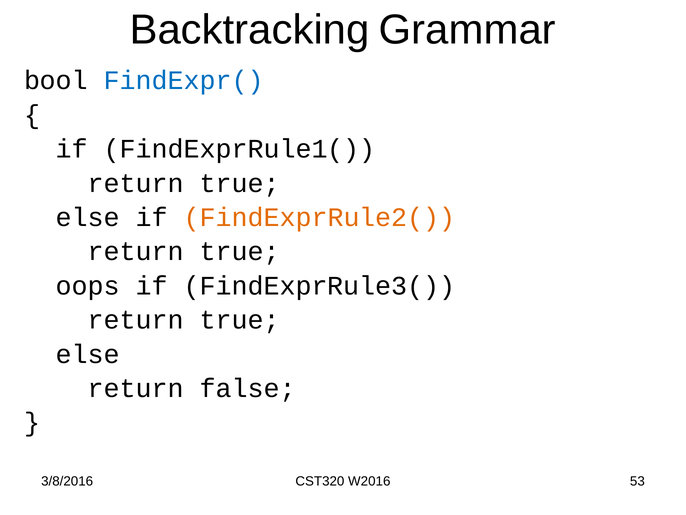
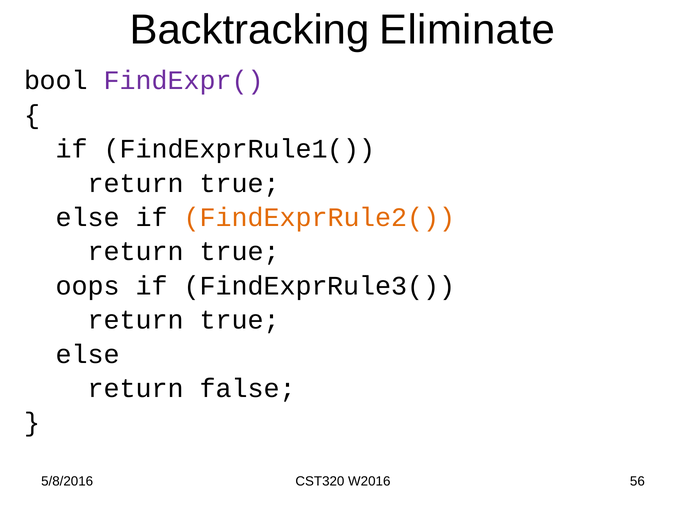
Grammar: Grammar -> Eliminate (467, 30)
FindExpr( colour: blue -> purple (184, 81)
3/8/2016: 3/8/2016 -> 5/8/2016 (67, 481)
53: 53 -> 56 (637, 481)
